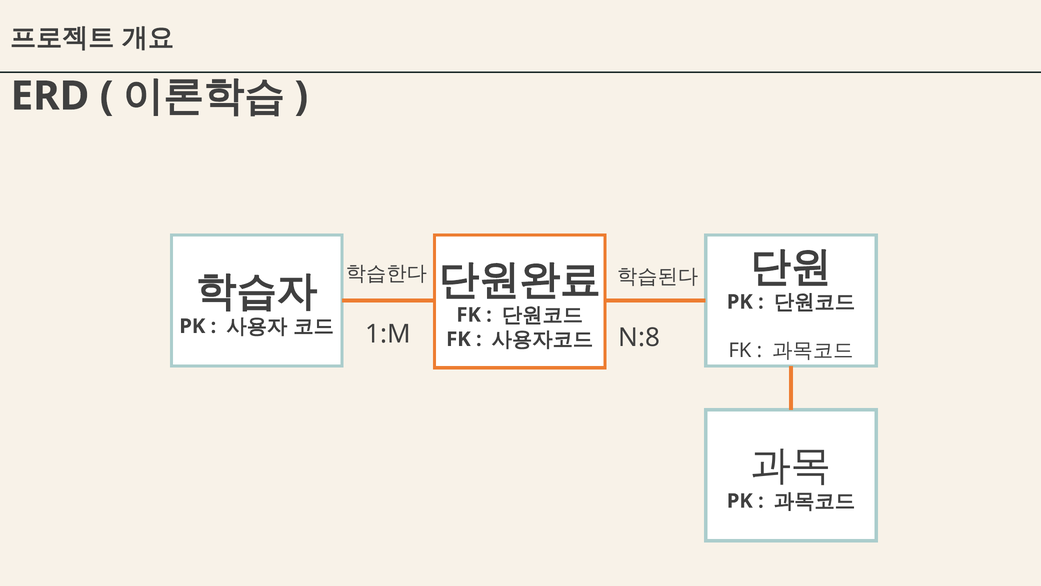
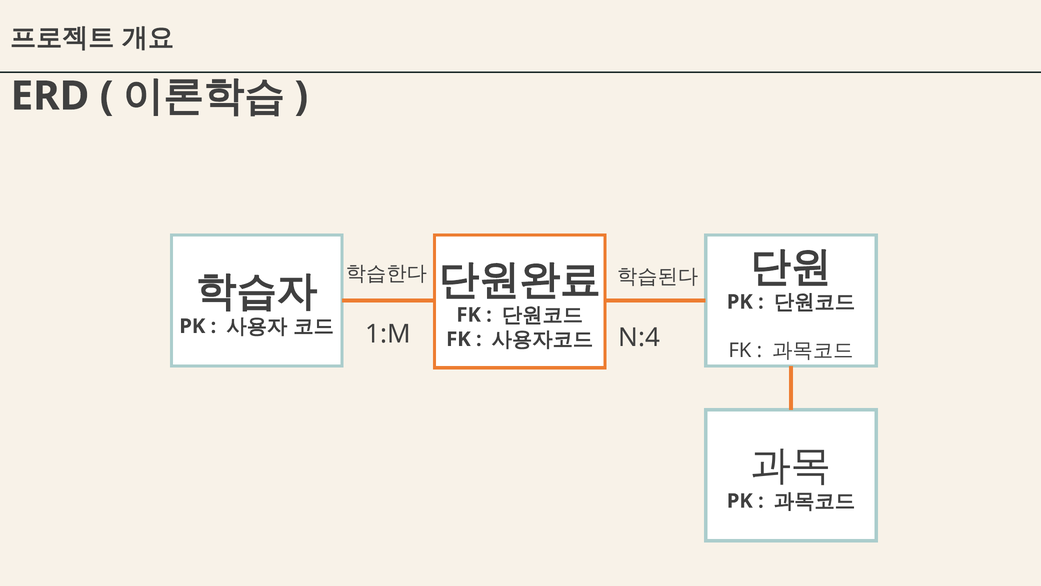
N:8: N:8 -> N:4 (639, 337)
